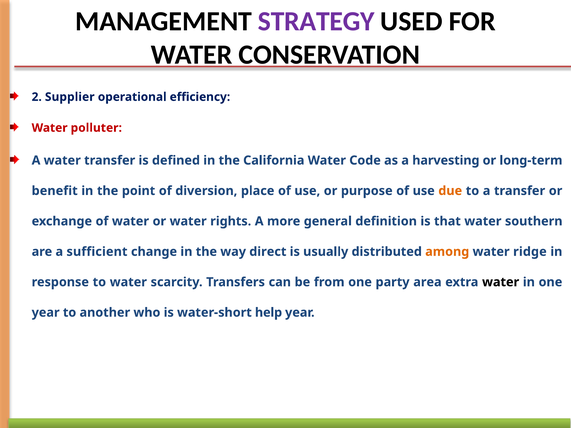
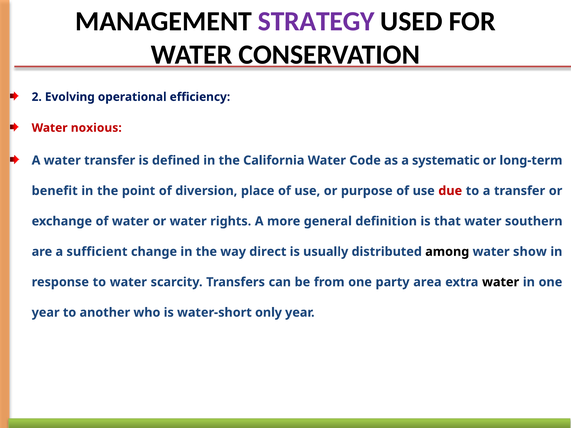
Supplier: Supplier -> Evolving (70, 97)
polluter: polluter -> noxious (96, 128)
harvesting: harvesting -> systematic (446, 160)
due colour: orange -> red (450, 191)
among colour: orange -> black (447, 252)
ridge: ridge -> show (530, 252)
help: help -> only (269, 313)
